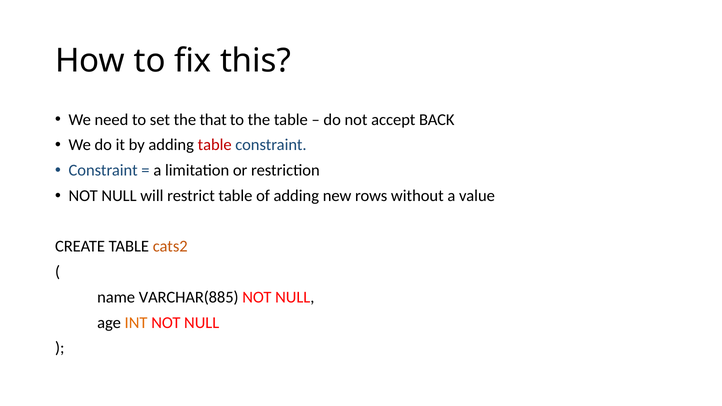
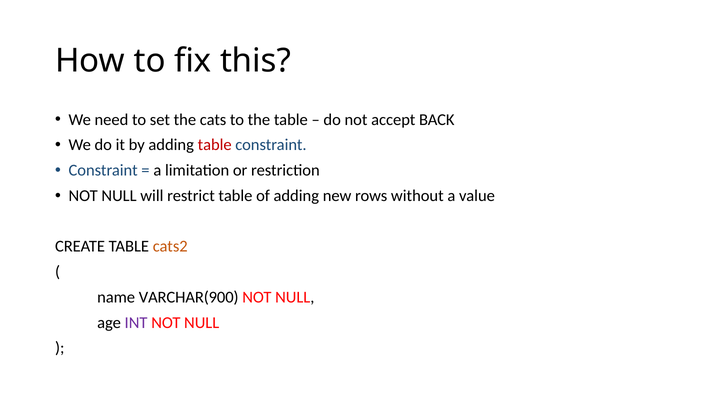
that: that -> cats (213, 120)
VARCHAR(885: VARCHAR(885 -> VARCHAR(900 (189, 297)
INT colour: orange -> purple (136, 323)
